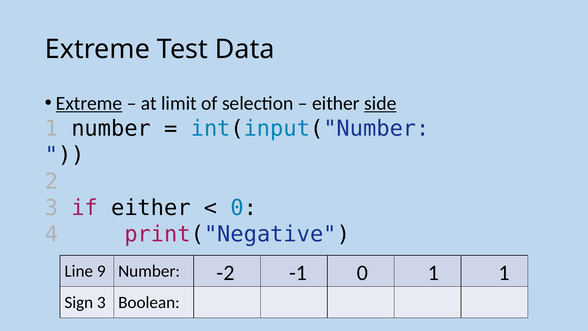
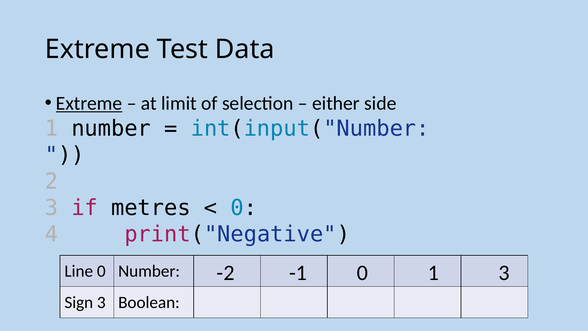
side underline: present -> none (380, 103)
if either: either -> metres (151, 208)
1 1: 1 -> 3 (504, 273)
Line 9: 9 -> 0 (101, 271)
